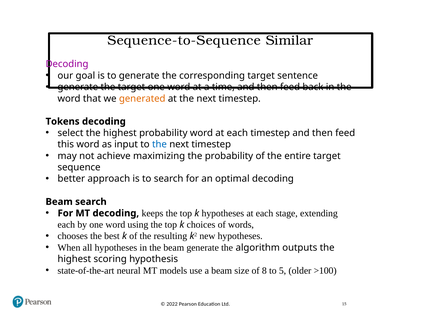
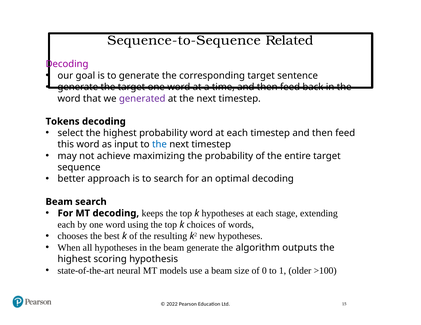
Similar: Similar -> Related (290, 40)
generated colour: orange -> purple (142, 99)
8: 8 -> 0 (264, 271)
5: 5 -> 1 (283, 271)
